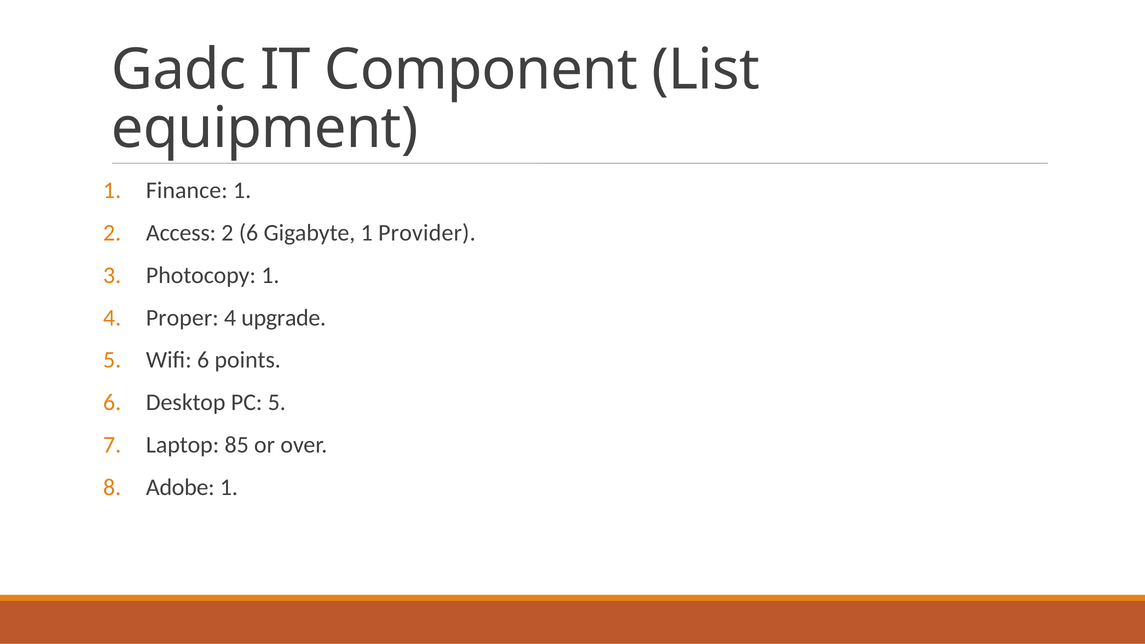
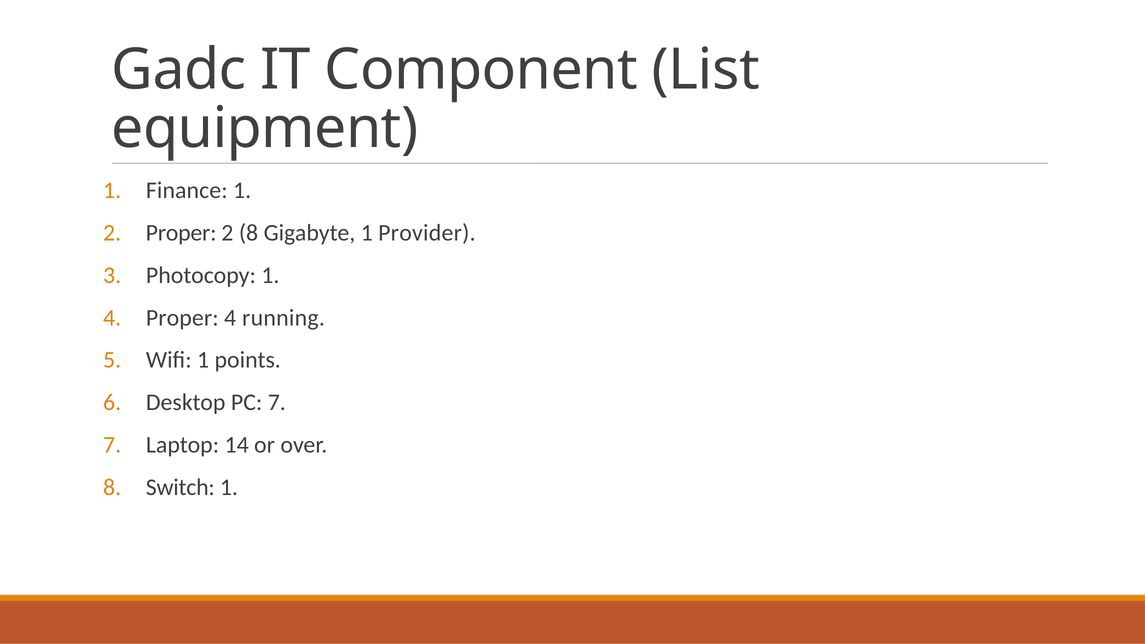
2 Access: Access -> Proper (181, 233)
2 6: 6 -> 8 (249, 233)
upgrade: upgrade -> running (284, 318)
Wifi 6: 6 -> 1 (203, 360)
PC 5: 5 -> 7 (277, 403)
85: 85 -> 14 (237, 445)
Adobe: Adobe -> Switch (180, 488)
